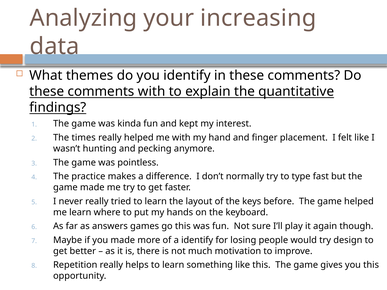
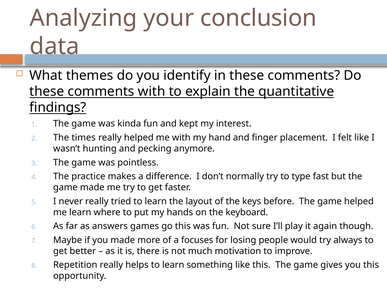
increasing: increasing -> conclusion (259, 18)
a identify: identify -> focuses (197, 240)
design: design -> always (348, 240)
